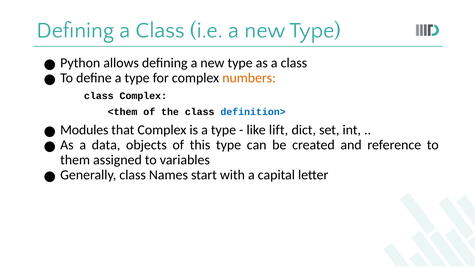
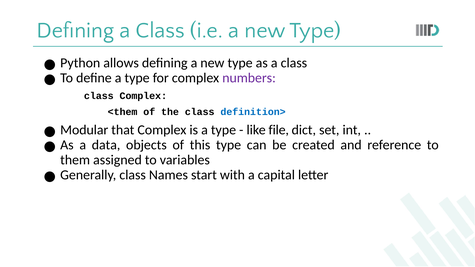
numbers colour: orange -> purple (249, 78)
Modules: Modules -> Modular (84, 130)
lift: lift -> file (279, 130)
